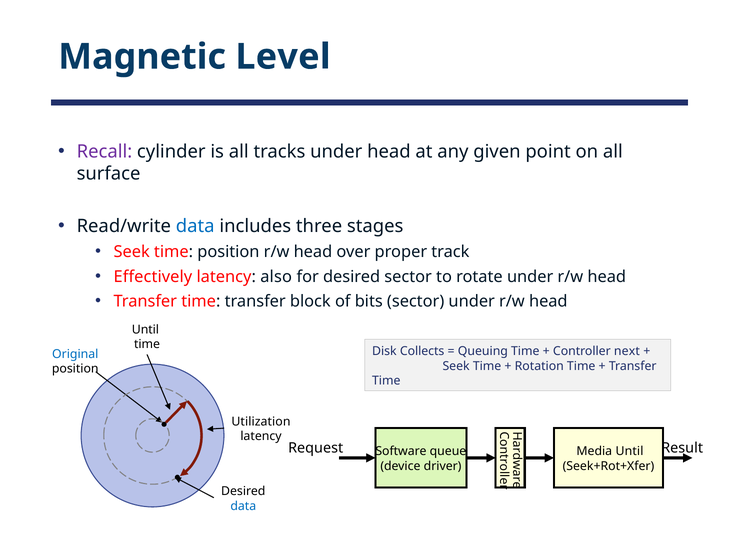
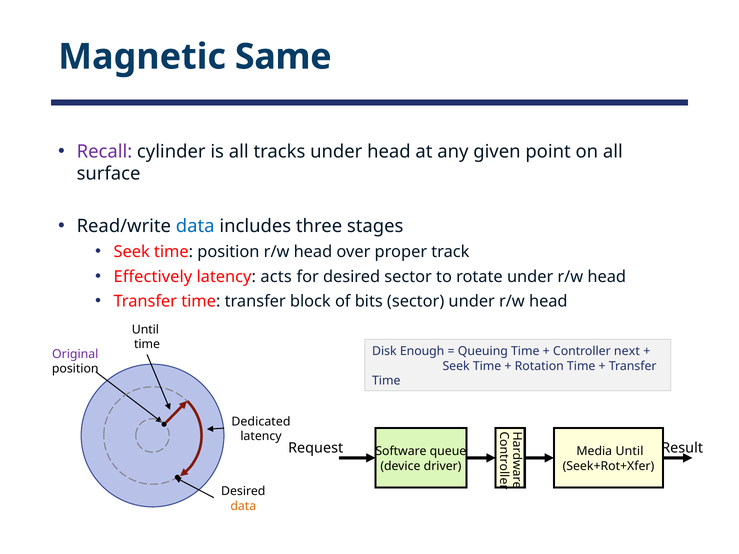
Level: Level -> Same (283, 57)
also: also -> acts (276, 277)
Collects: Collects -> Enough (422, 351)
Original colour: blue -> purple (75, 354)
Utilization: Utilization -> Dedicated (261, 422)
data colour: blue -> orange (243, 506)
